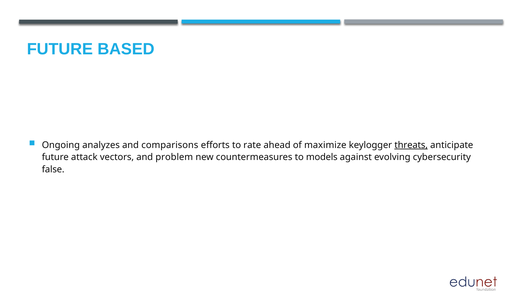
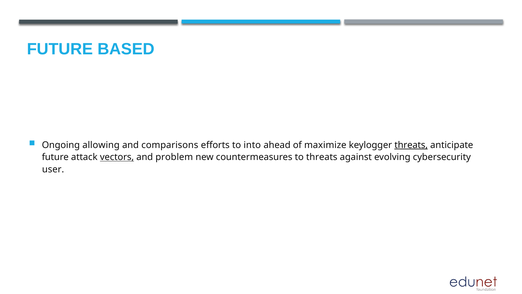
analyzes: analyzes -> allowing (101, 145)
rate: rate -> into (252, 145)
vectors underline: none -> present (117, 157)
to models: models -> threats (322, 157)
false: false -> user (53, 169)
